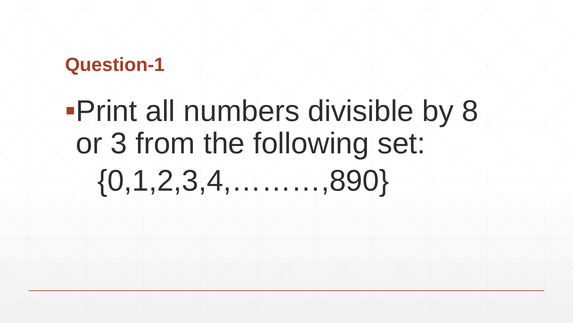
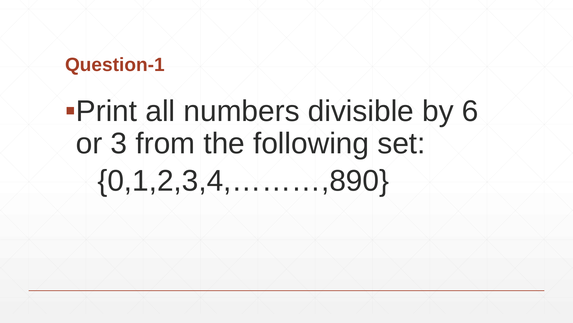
8: 8 -> 6 (470, 111)
